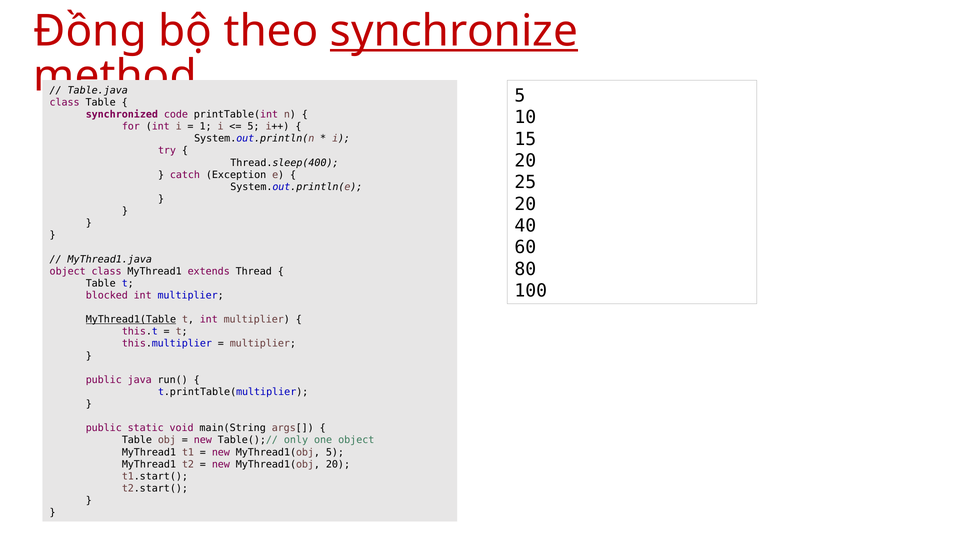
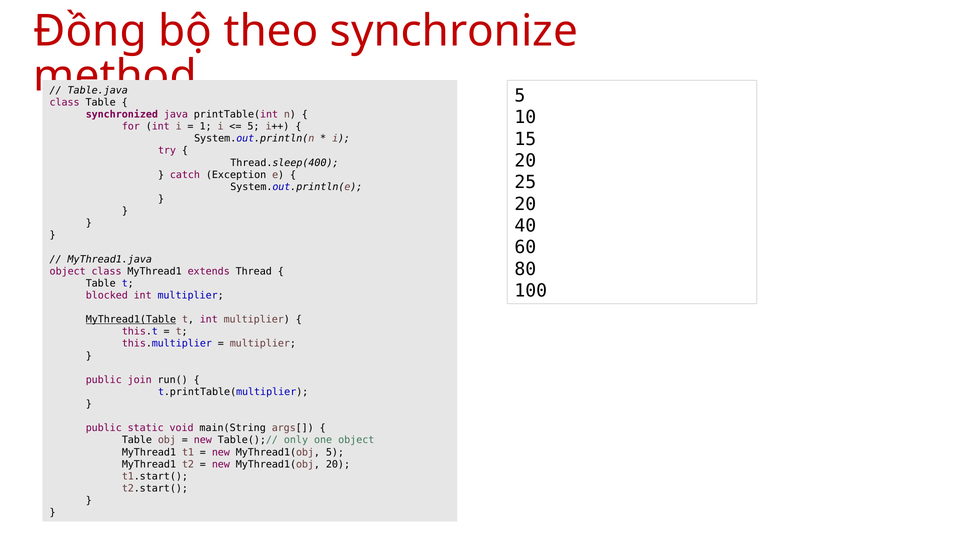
synchronize underline: present -> none (454, 31)
code: code -> java (176, 114)
java: java -> join (140, 380)
